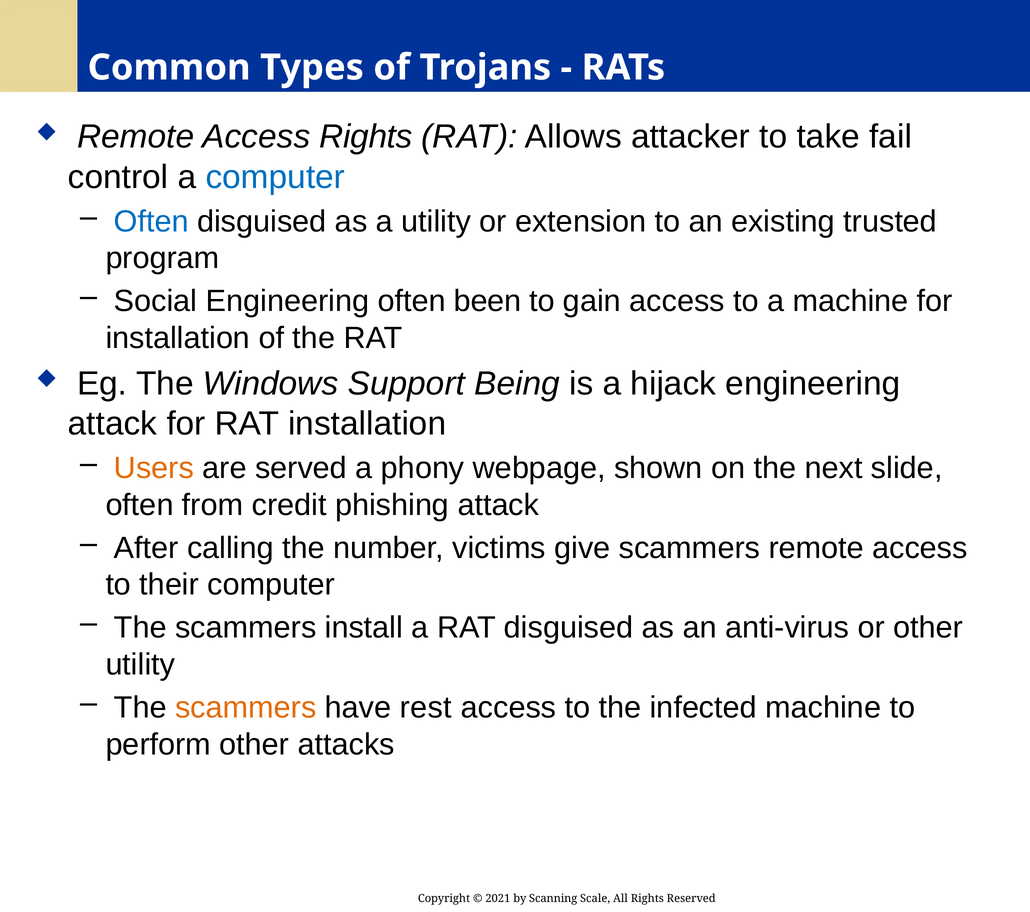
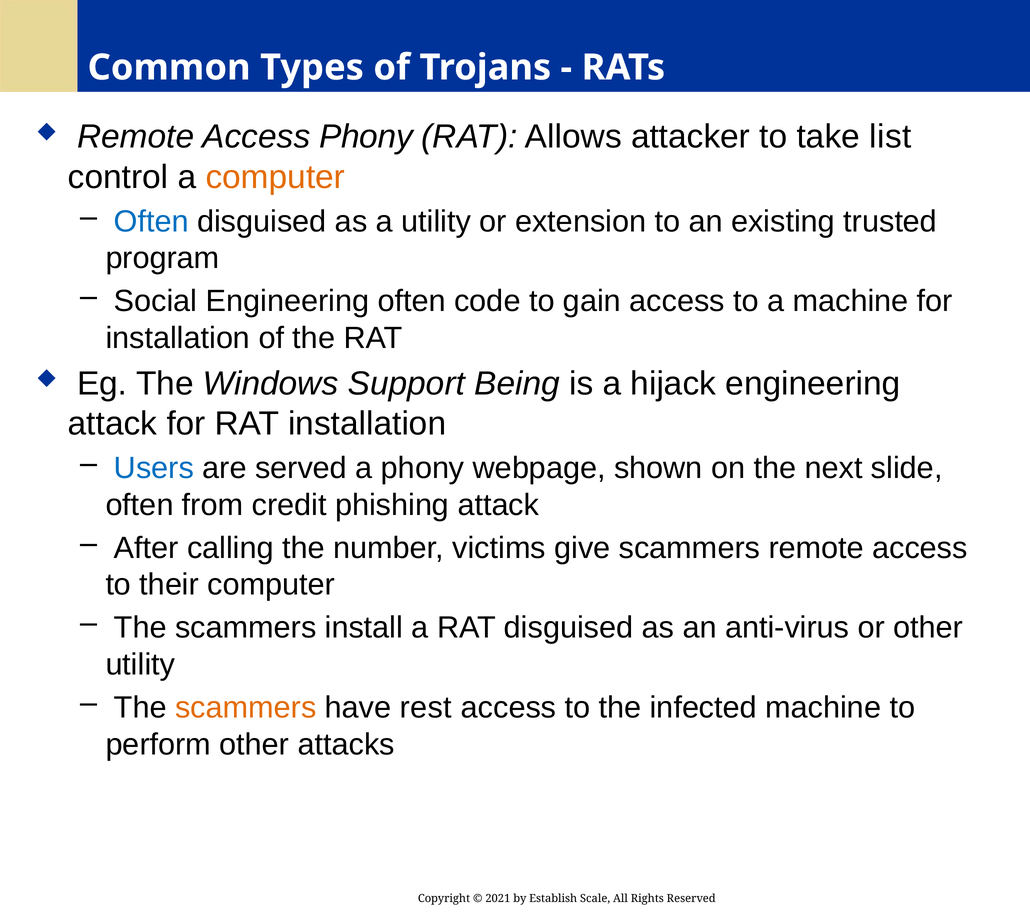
Access Rights: Rights -> Phony (366, 137)
fail: fail -> list (890, 137)
computer colour: blue -> orange (275, 177)
been: been -> code (487, 301)
Users colour: orange -> blue (154, 468)
Scanning: Scanning -> Establish (553, 899)
